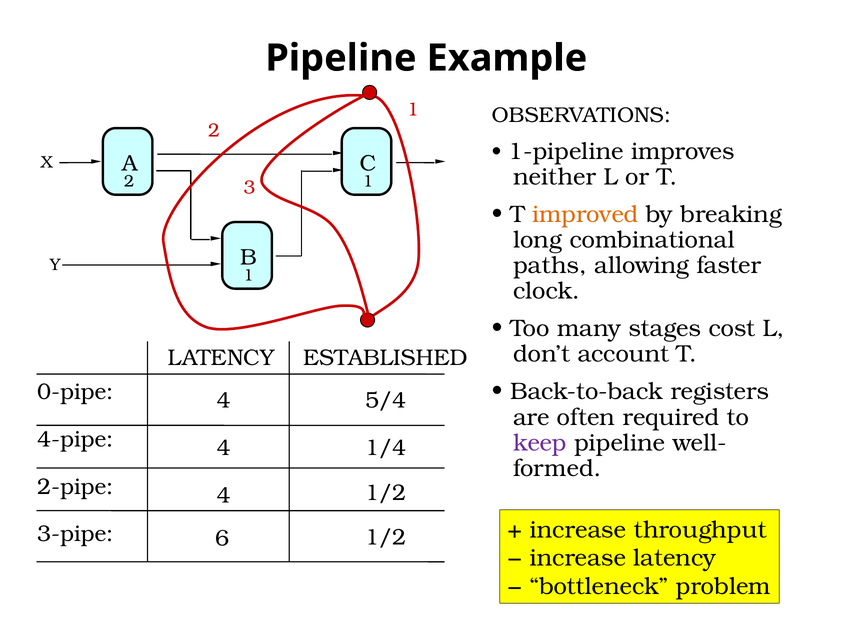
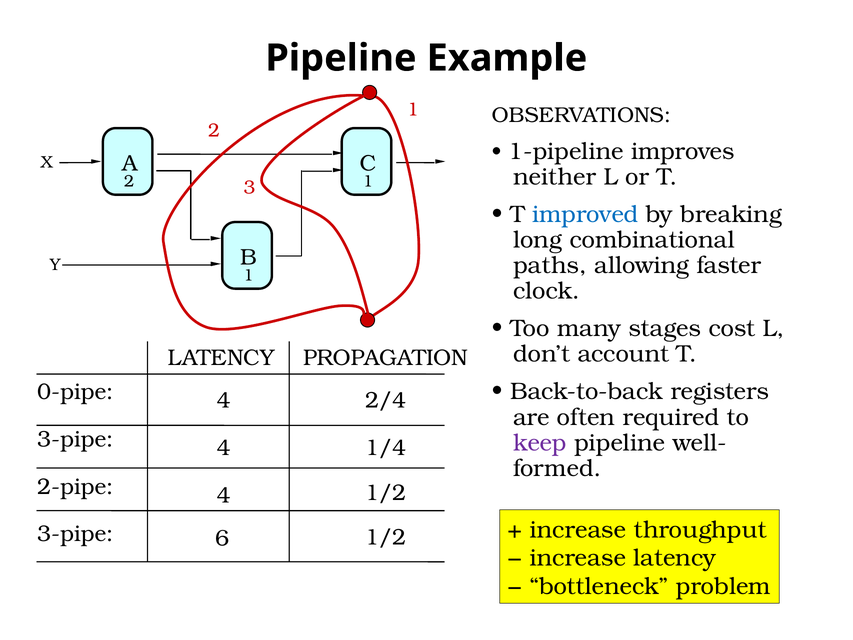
improved colour: orange -> blue (585, 214)
ESTABLISHED: ESTABLISHED -> PROPAGATION (386, 358)
5/4: 5/4 -> 2/4 (386, 400)
4-pipe: 4-pipe -> 3-pipe (76, 439)
